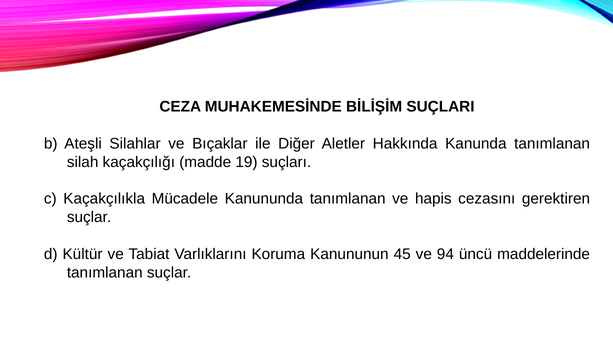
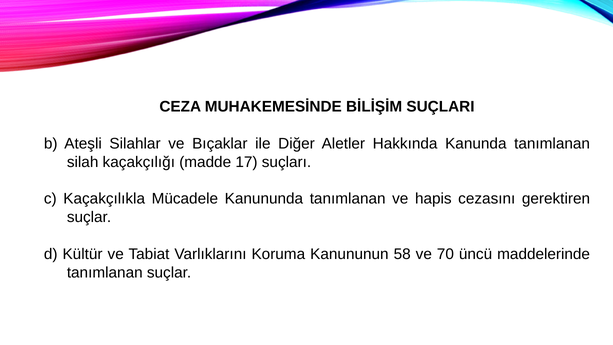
19: 19 -> 17 (246, 162)
45: 45 -> 58 (402, 254)
94: 94 -> 70 (445, 254)
